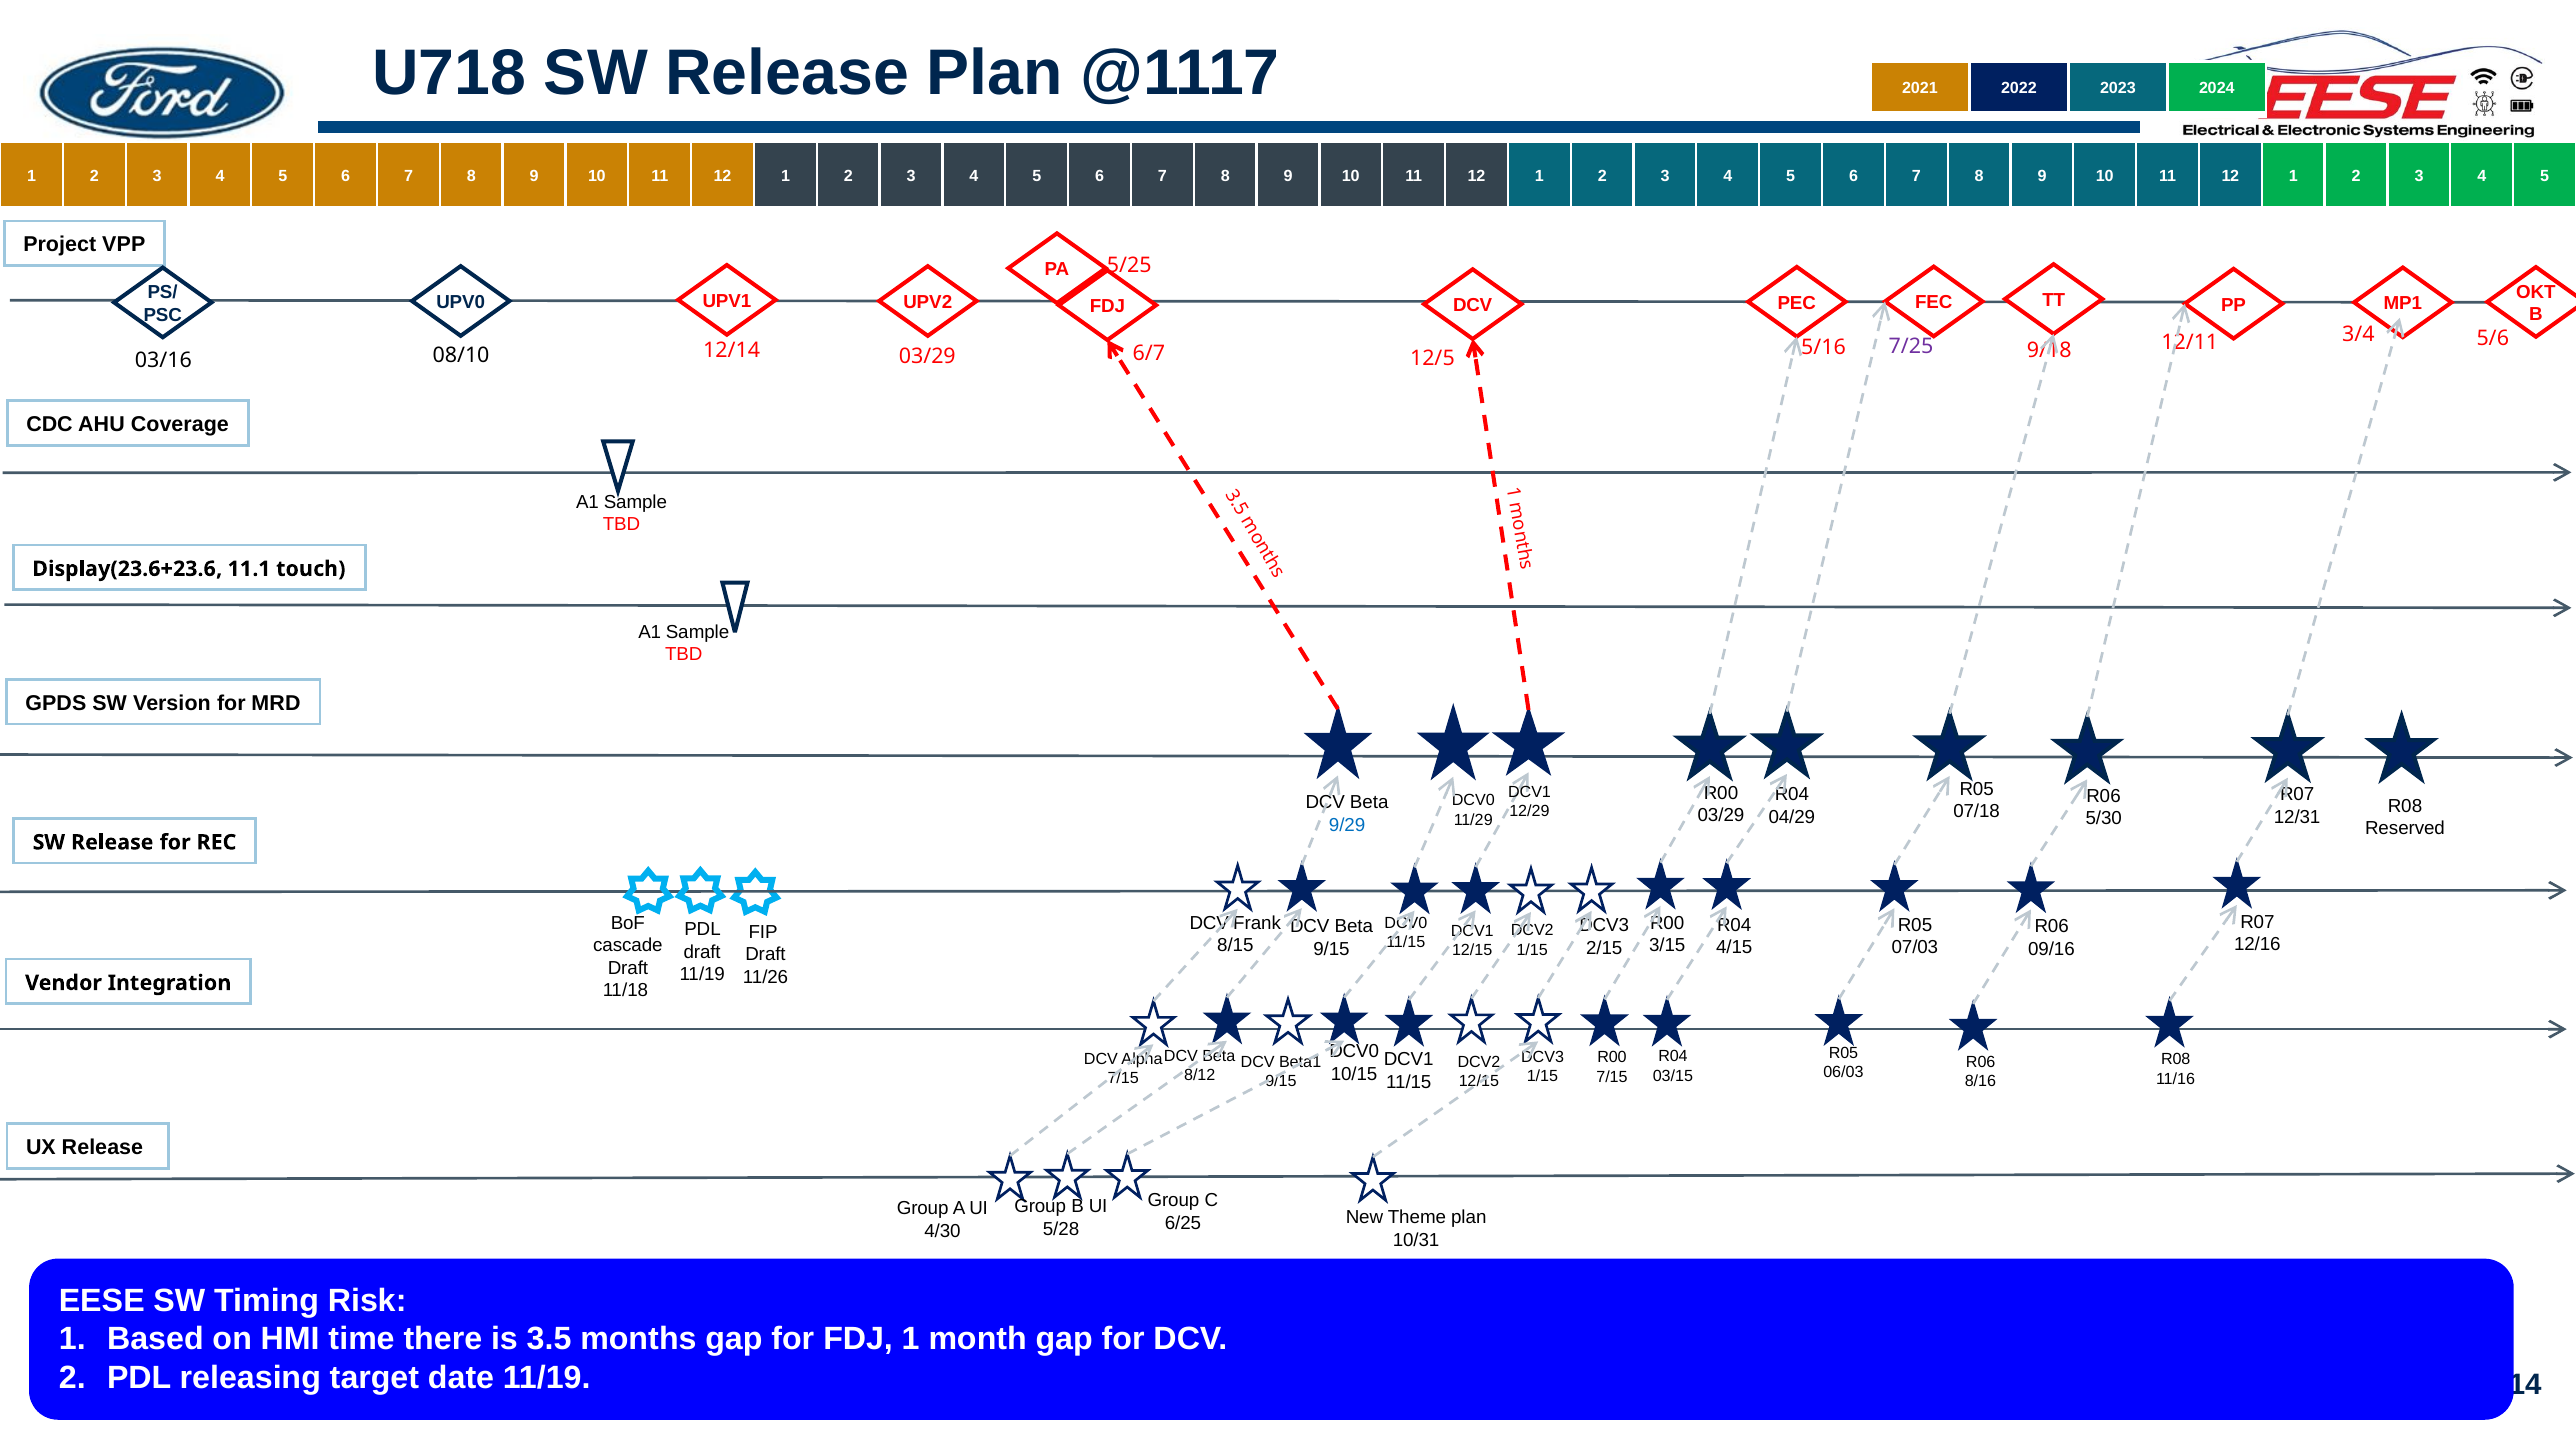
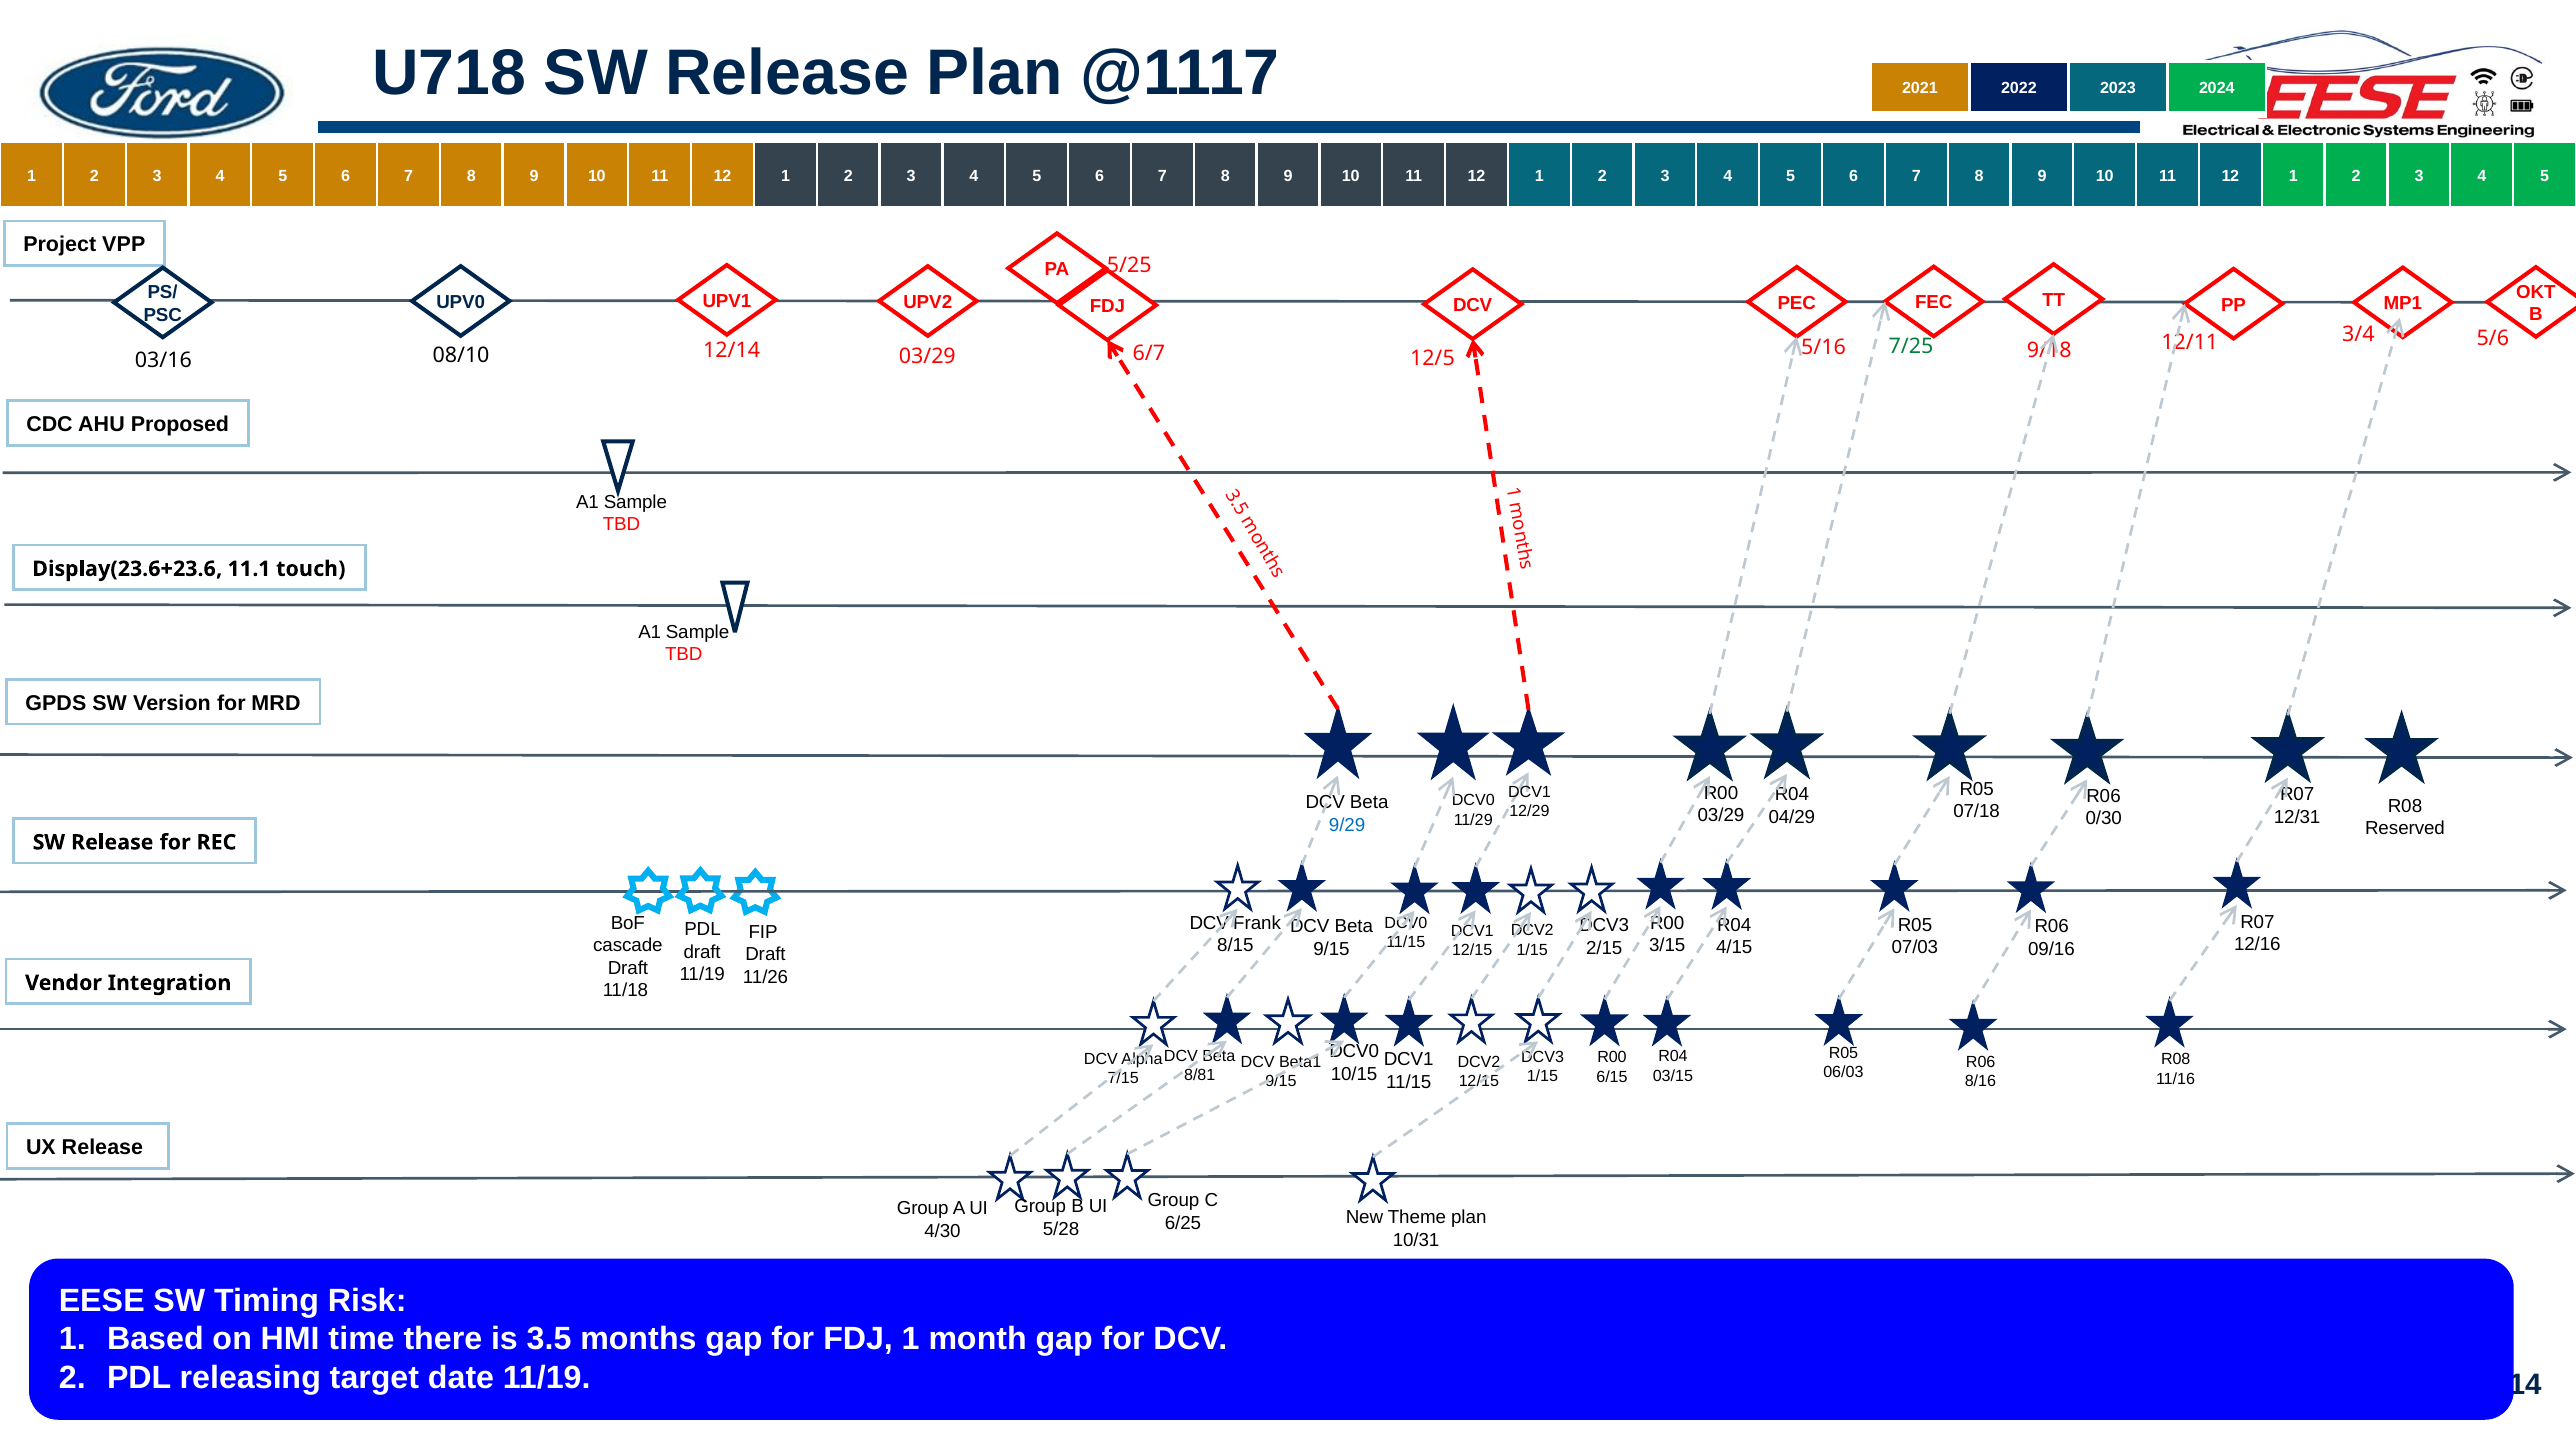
7/25 colour: purple -> green (1911, 347)
Coverage: Coverage -> Proposed (180, 425)
5/30: 5/30 -> 0/30 (2104, 818)
8/12: 8/12 -> 8/81 (1200, 1075)
7/15: 7/15 -> 6/15 (1612, 1077)
